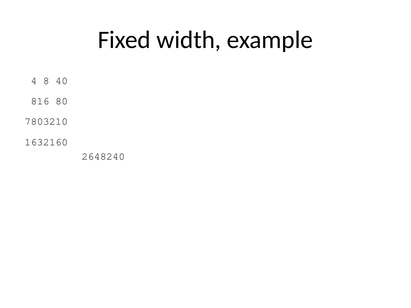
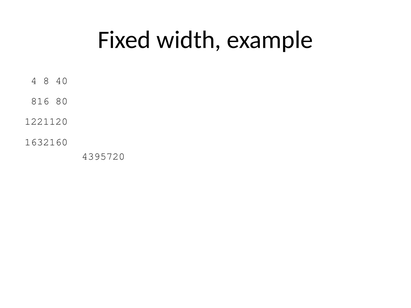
7803210: 7803210 -> 1221120 (46, 122)
2648240: 2648240 -> 4395720 (103, 157)
